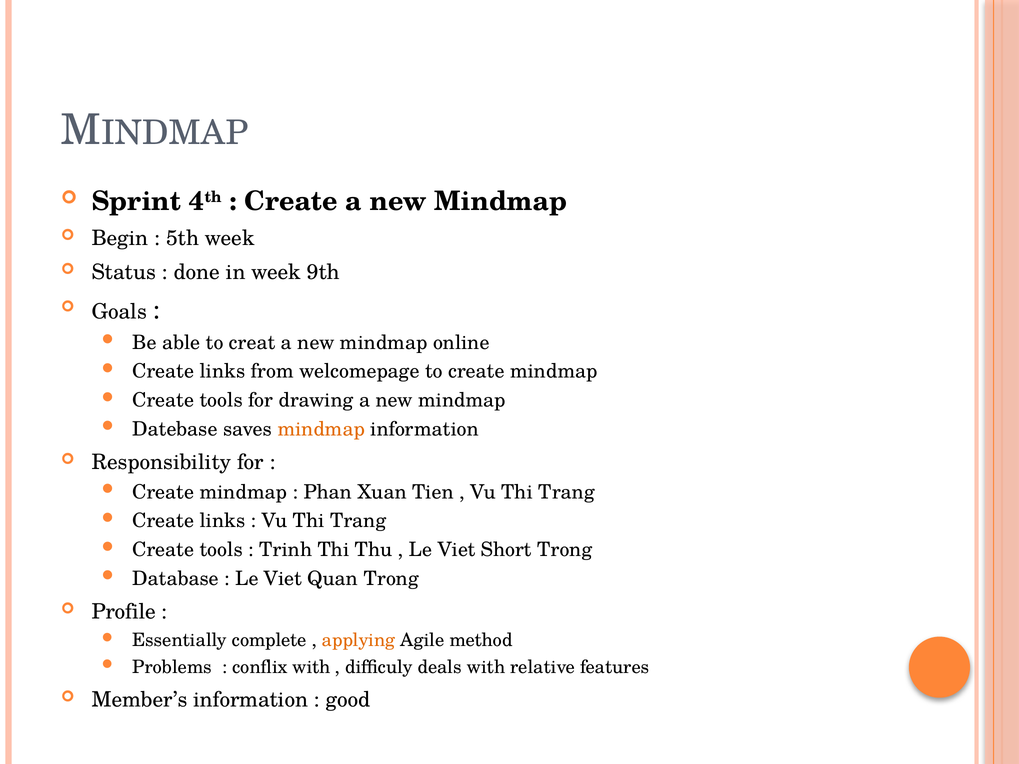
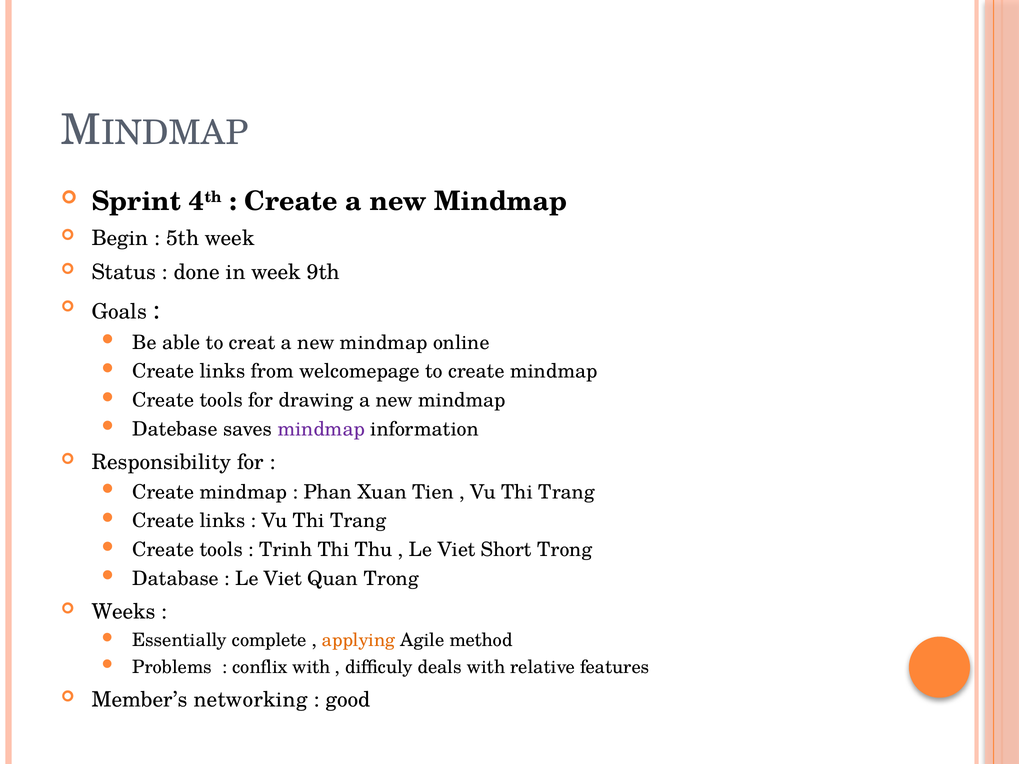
mindmap colour: orange -> purple (321, 429)
Profile: Profile -> Weeks (124, 612)
Member’s information: information -> networking (250, 700)
